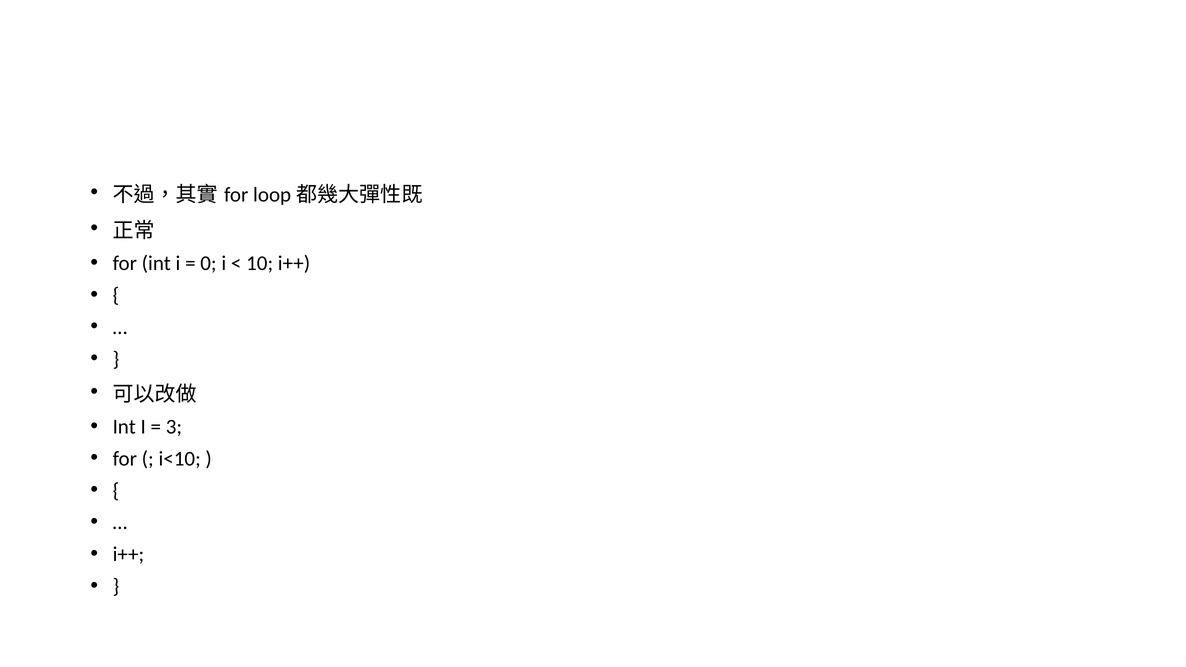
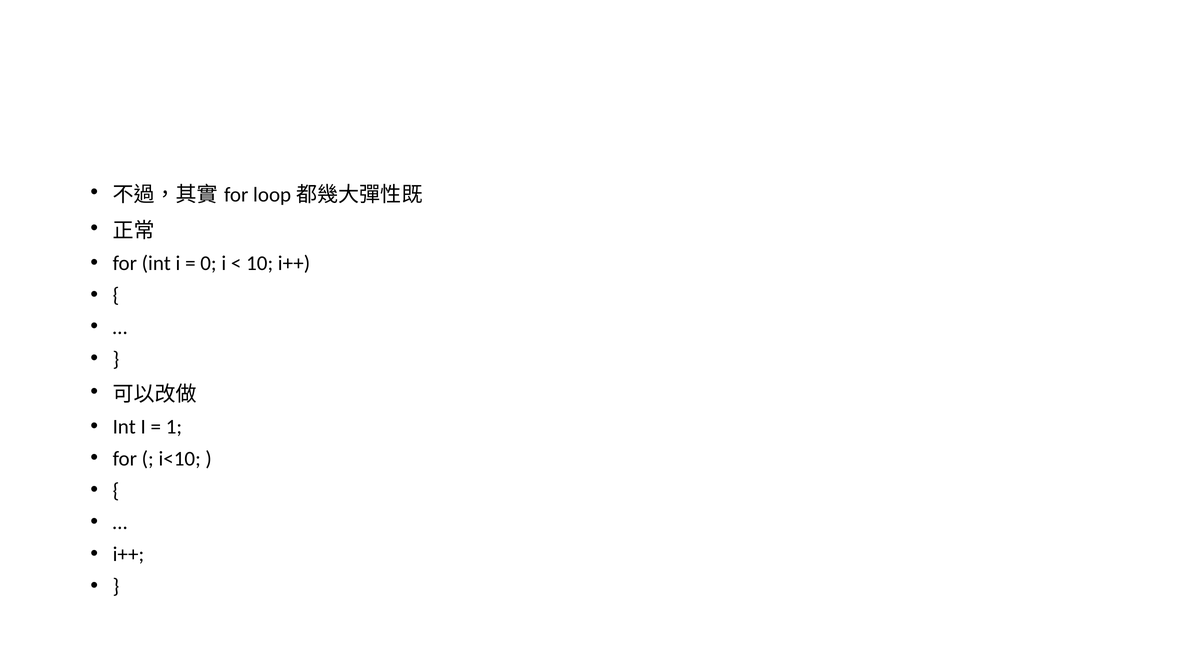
3: 3 -> 1 (174, 427)
